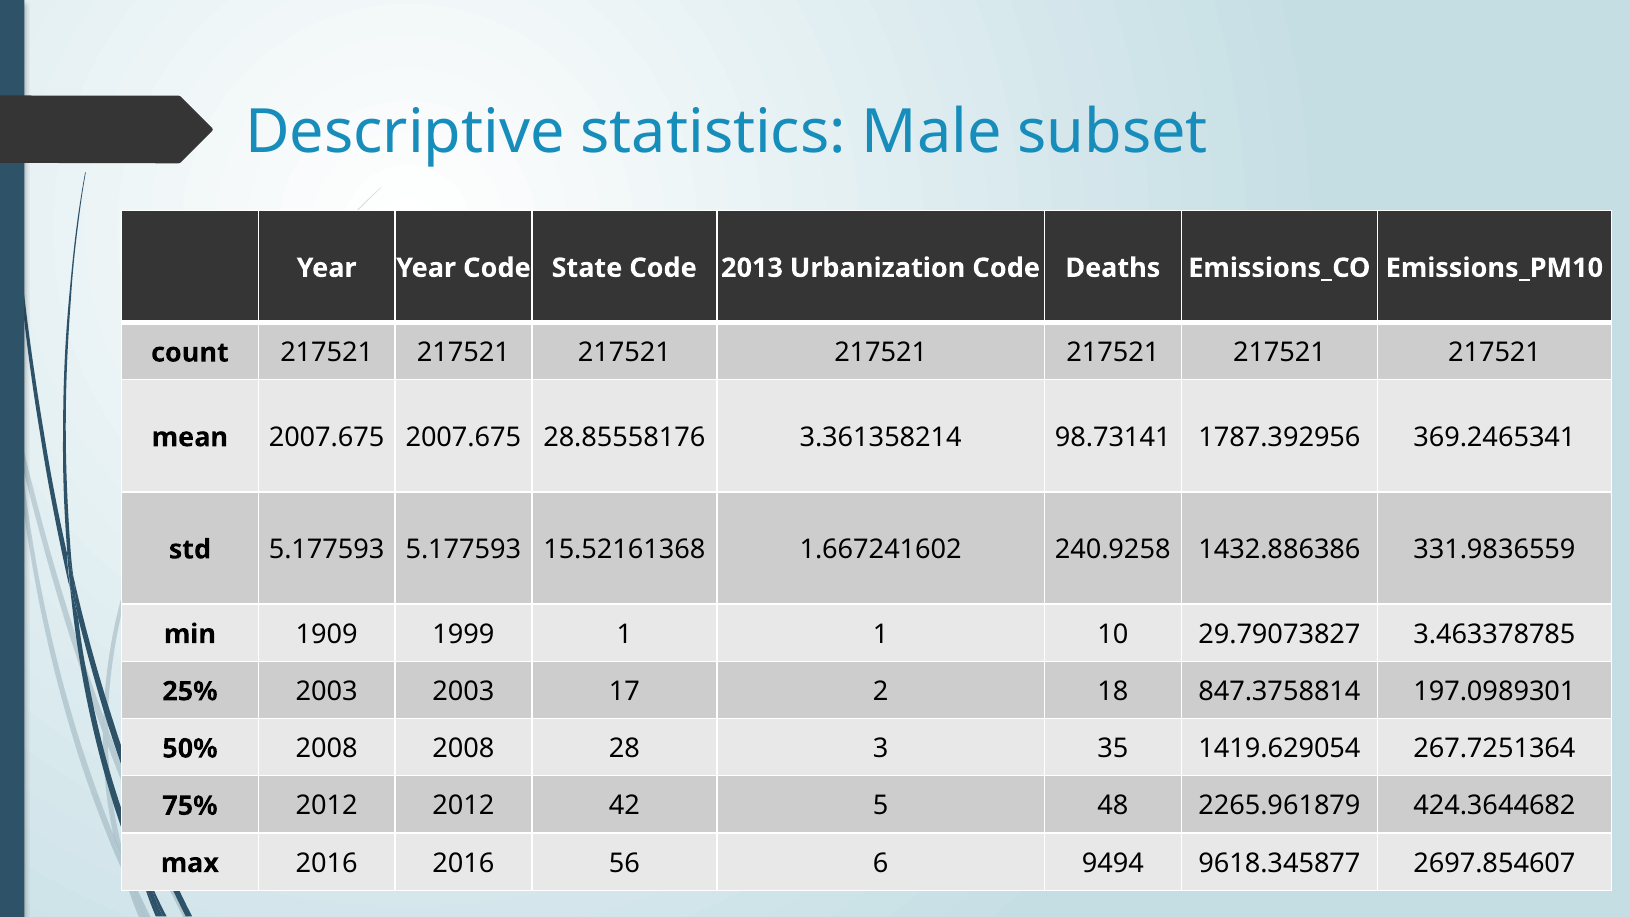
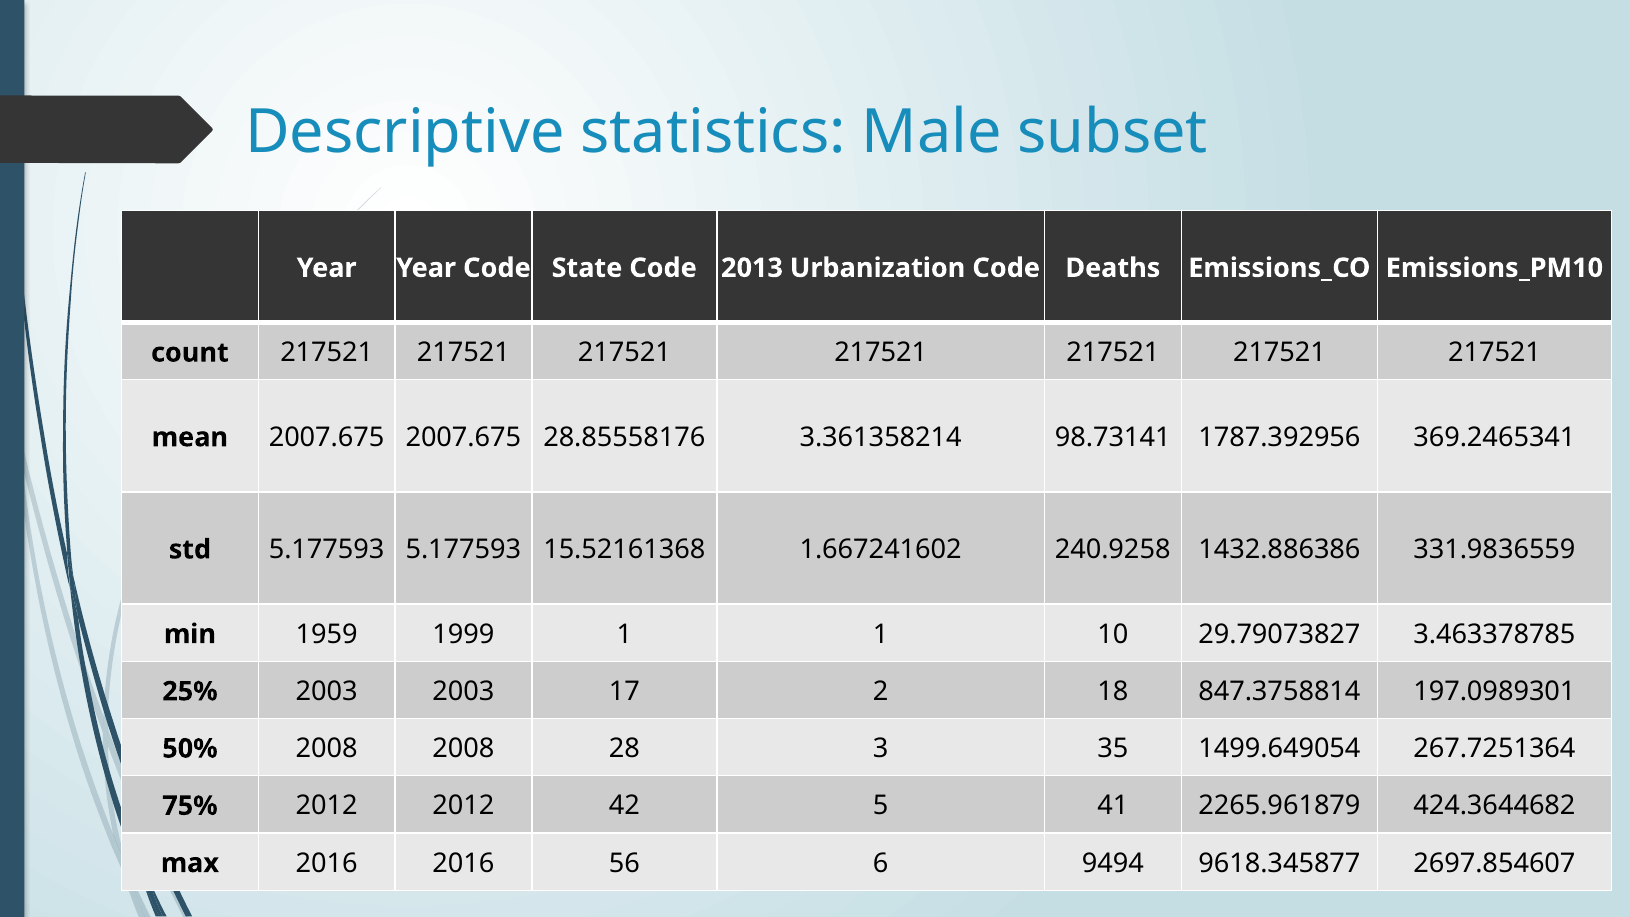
1909: 1909 -> 1959 (327, 634)
1419.629054: 1419.629054 -> 1499.649054 (1279, 749)
48: 48 -> 41 (1113, 806)
